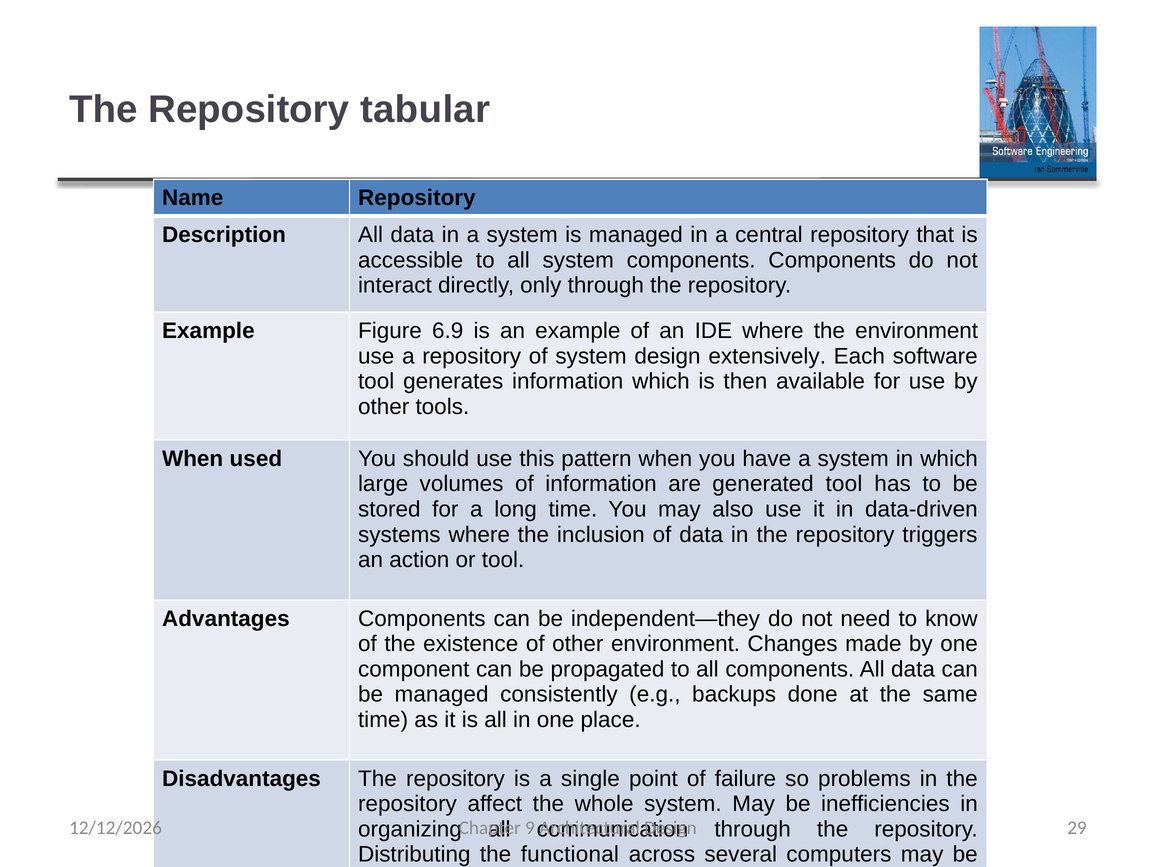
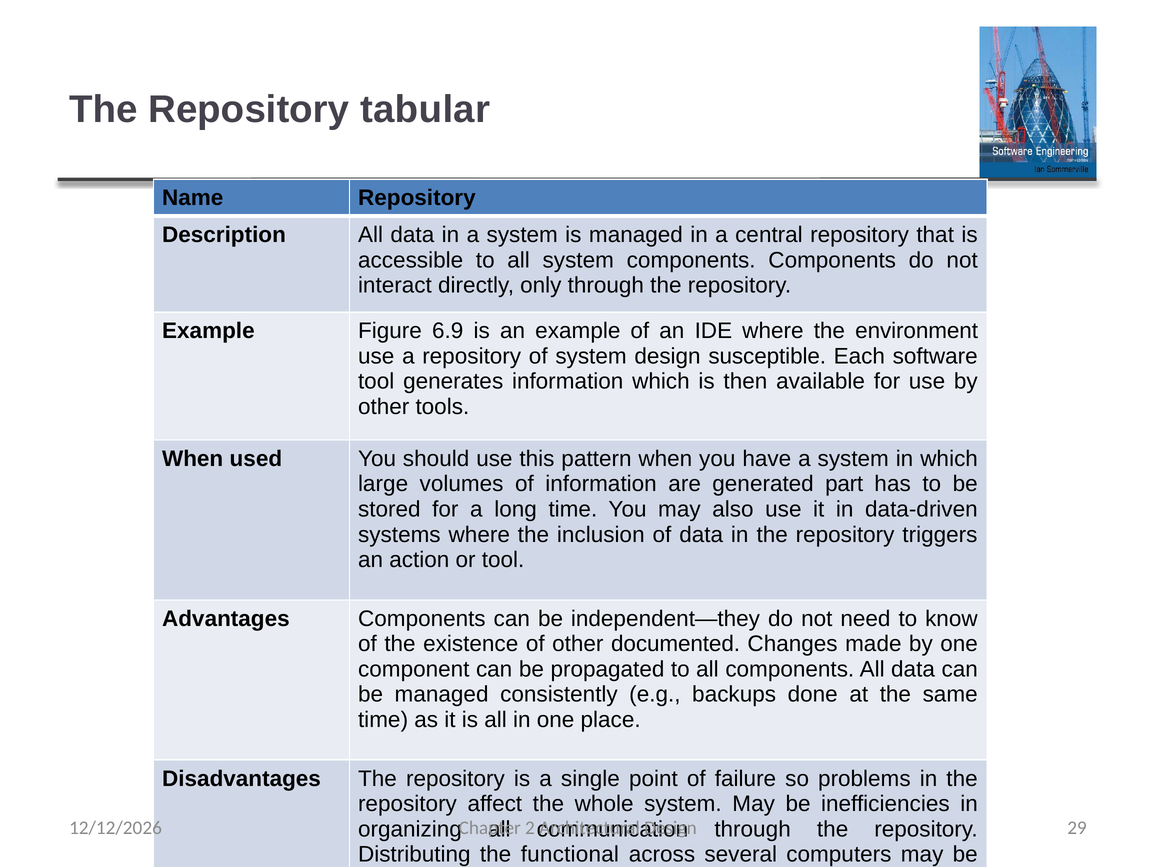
extensively: extensively -> susceptible (767, 356)
generated tool: tool -> part (844, 484)
other environment: environment -> documented (676, 644)
9: 9 -> 2 (530, 828)
